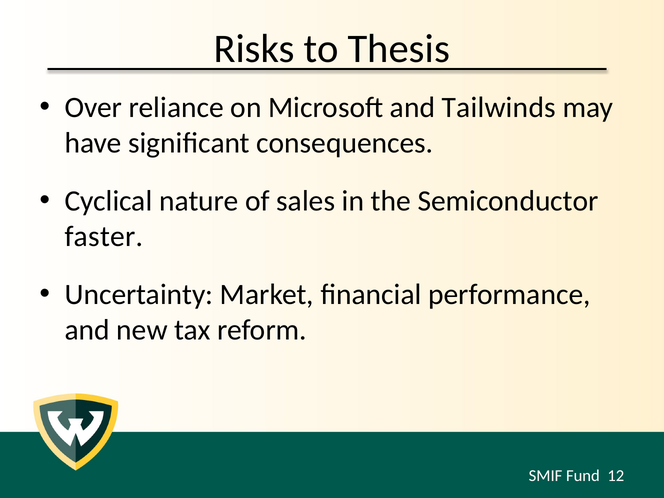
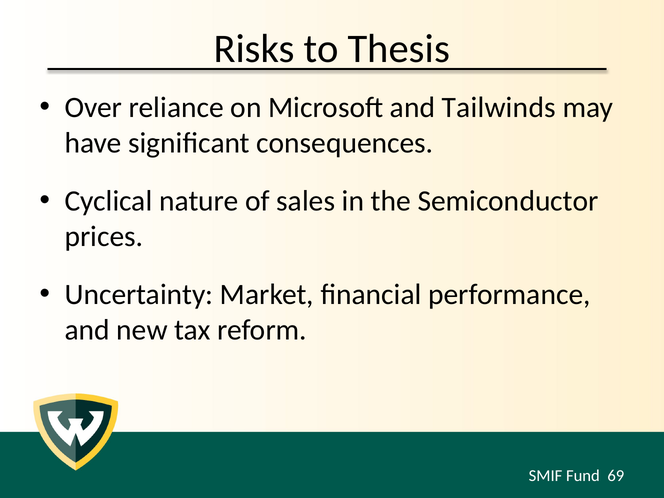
faster: faster -> prices (104, 236)
12: 12 -> 69 (616, 476)
